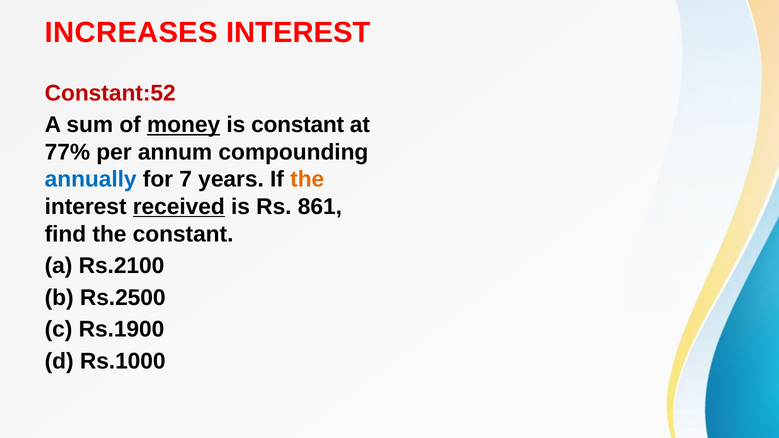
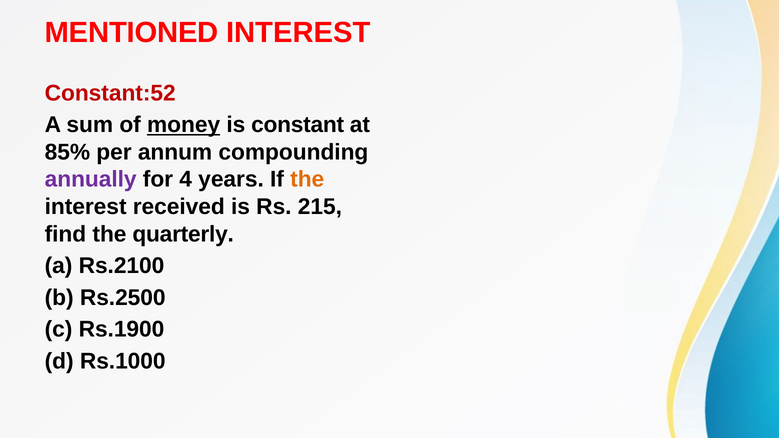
INCREASES: INCREASES -> MENTIONED (132, 33)
77%: 77% -> 85% (67, 152)
annually colour: blue -> purple (91, 180)
7: 7 -> 4 (186, 180)
received underline: present -> none (179, 207)
861: 861 -> 215 (320, 207)
the constant: constant -> quarterly (183, 234)
